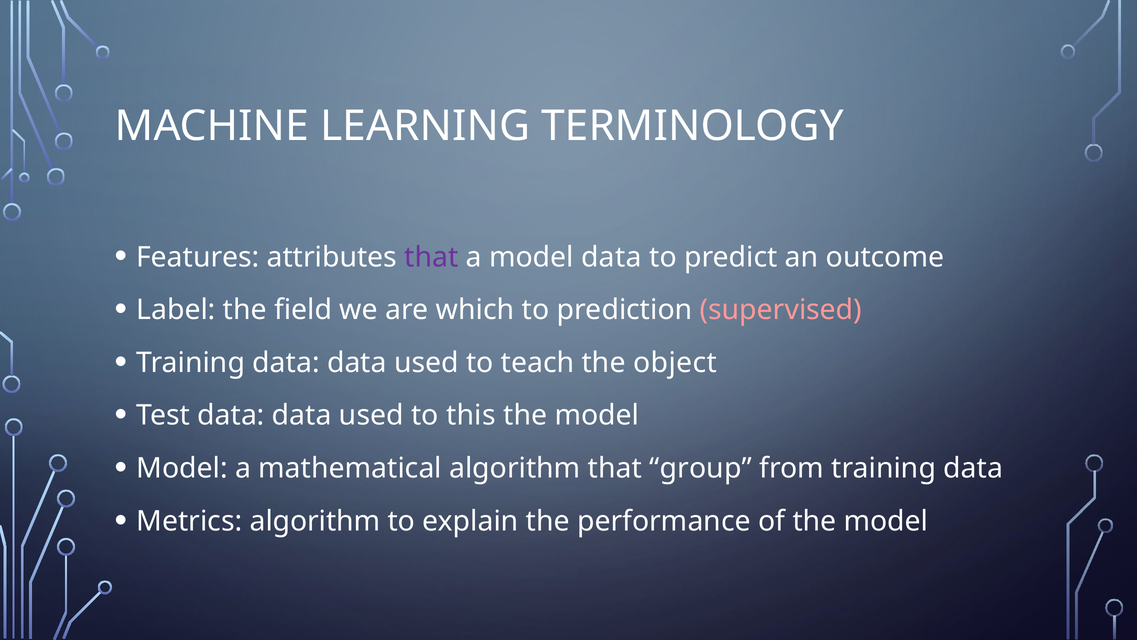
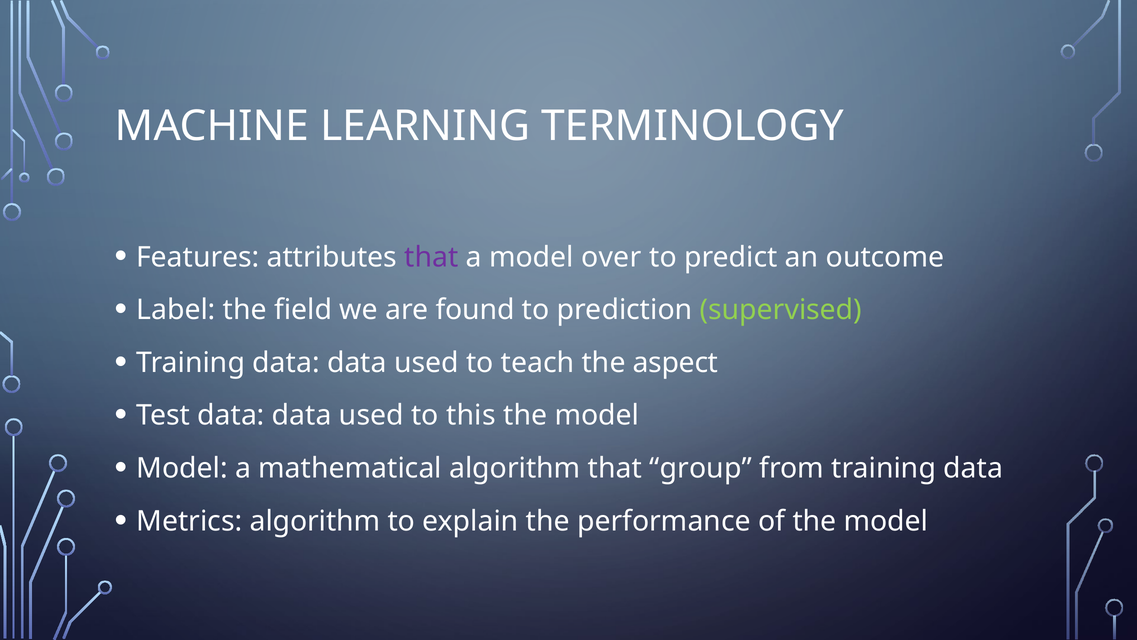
model data: data -> over (611, 257)
which: which -> found (475, 310)
supervised colour: pink -> light green (781, 310)
object: object -> aspect (675, 363)
